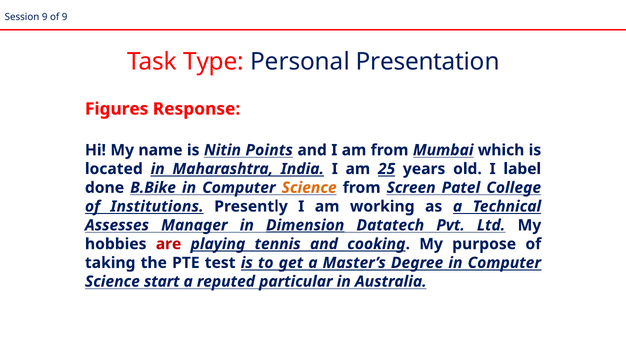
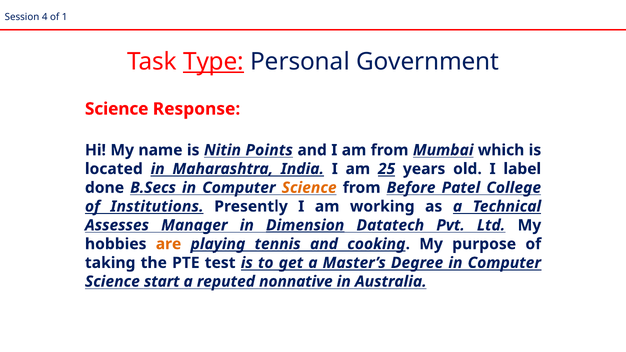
Session 9: 9 -> 4 (45, 17)
of 9: 9 -> 1 (65, 17)
Type underline: none -> present (214, 62)
Presentation: Presentation -> Government (428, 62)
Figures: Figures -> Science (117, 109)
B.Bike: B.Bike -> B.Secs (153, 188)
Screen: Screen -> Before (411, 188)
are colour: red -> orange (169, 244)
particular: particular -> nonnative (296, 282)
